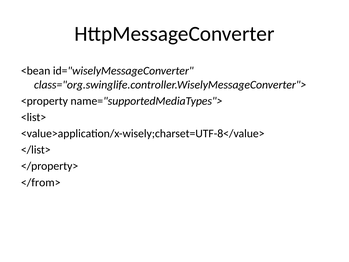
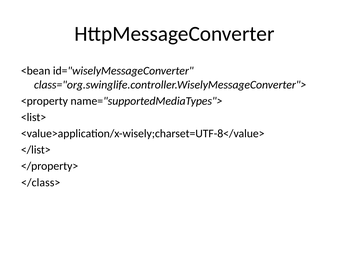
</from>: </from> -> </class> (41, 182)
